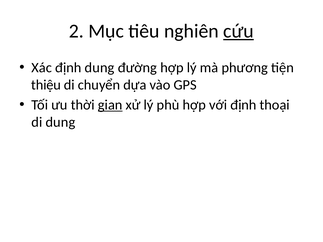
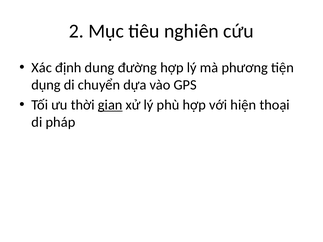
cứu underline: present -> none (238, 31)
thiệu: thiệu -> dụng (46, 85)
với định: định -> hiện (243, 105)
di dung: dung -> pháp (60, 122)
